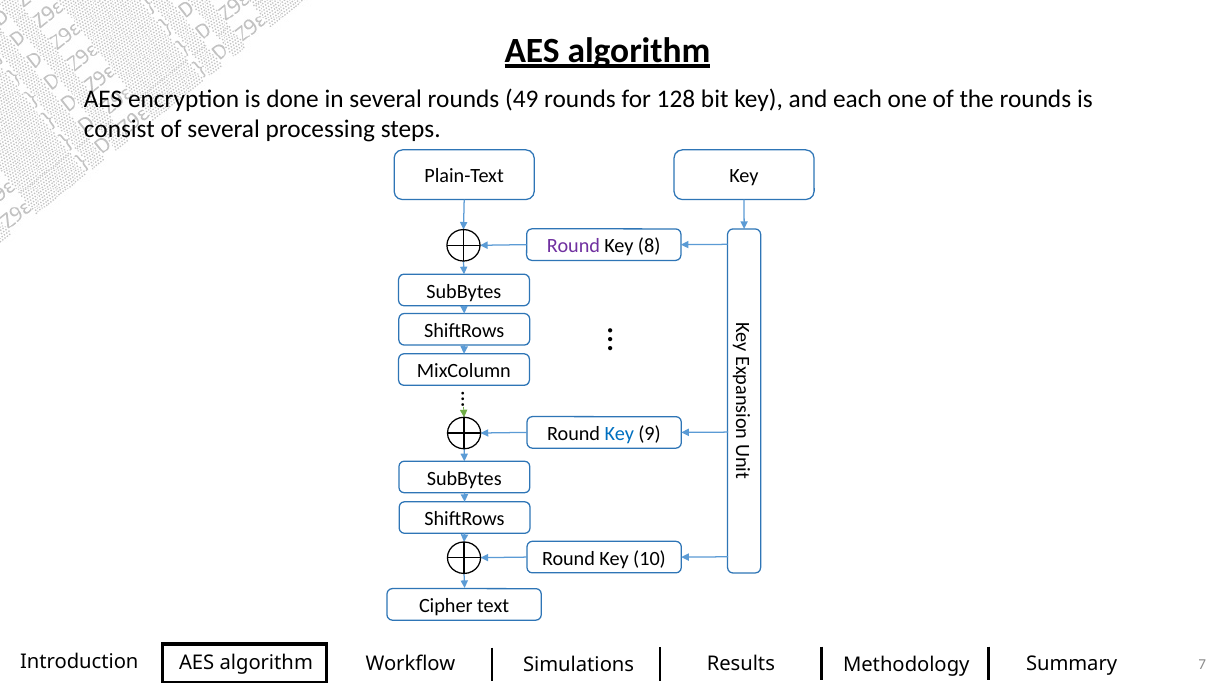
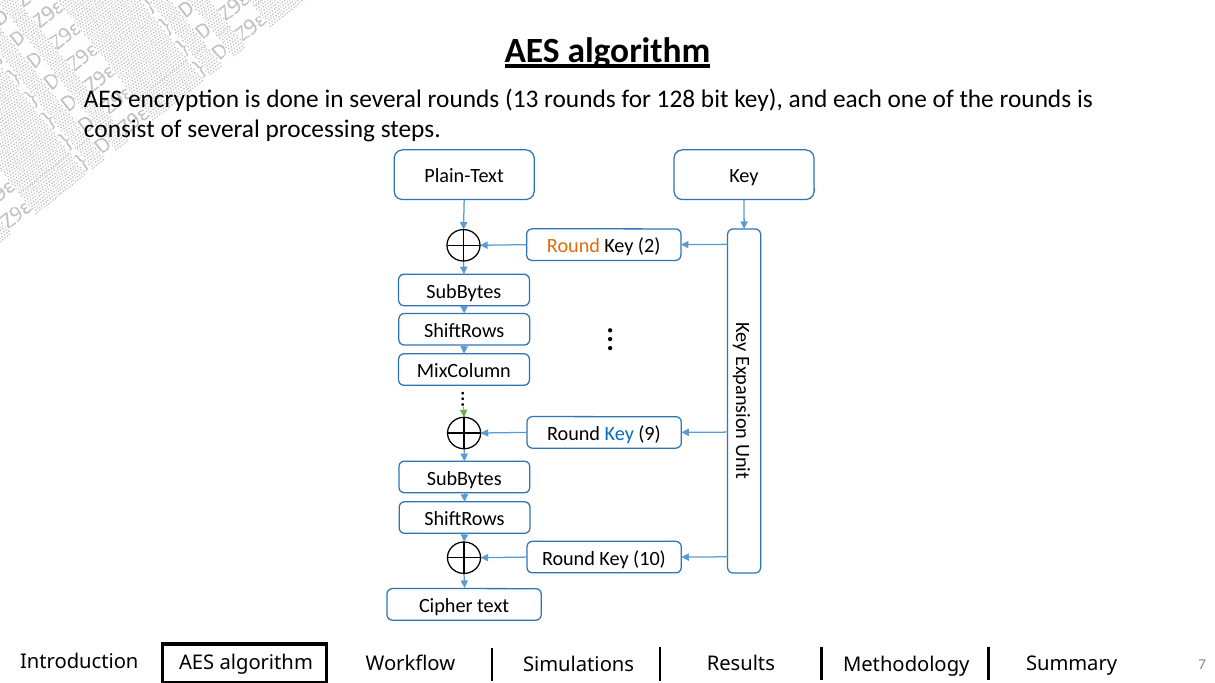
49: 49 -> 13 (522, 99)
Round colour: purple -> orange (573, 246)
8: 8 -> 2 (649, 246)
